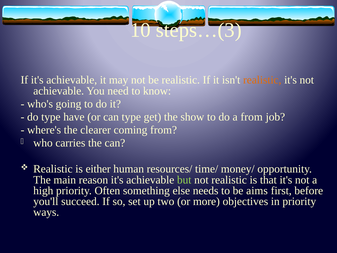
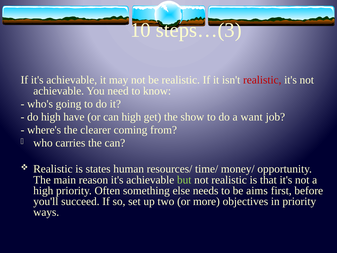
realistic colour: orange -> red (262, 80)
do type: type -> high (51, 117)
can type: type -> high (131, 117)
a from: from -> want (252, 117)
either: either -> states (98, 169)
